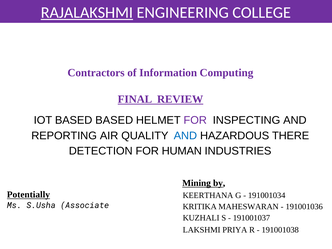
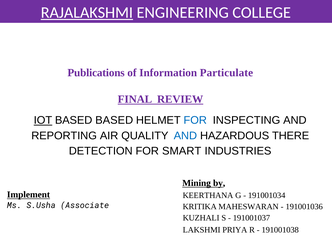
Contractors: Contractors -> Publications (96, 73)
Computing: Computing -> Particulate (226, 73)
IOT underline: none -> present (43, 120)
FOR colour: purple -> blue (195, 120)
HUMAN: HUMAN -> SMART (182, 151)
Potentially: Potentially -> Implement (28, 195)
